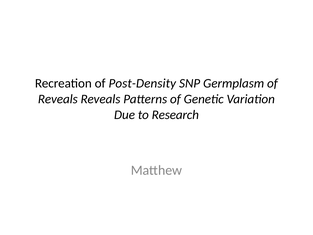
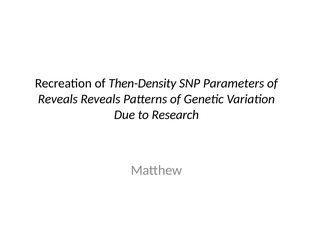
Post-Density: Post-Density -> Then-Density (142, 83)
Germplasm: Germplasm -> Parameters (234, 83)
